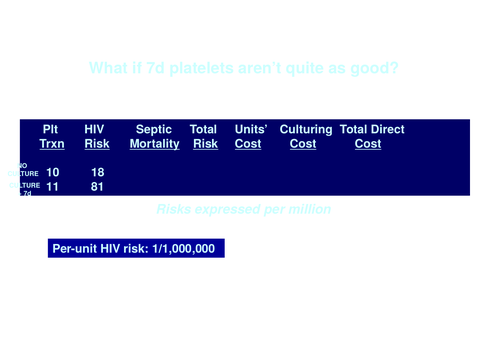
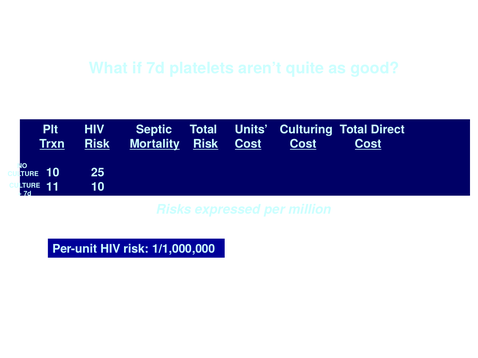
18: 18 -> 25 (98, 173)
11 81: 81 -> 10 (98, 187)
